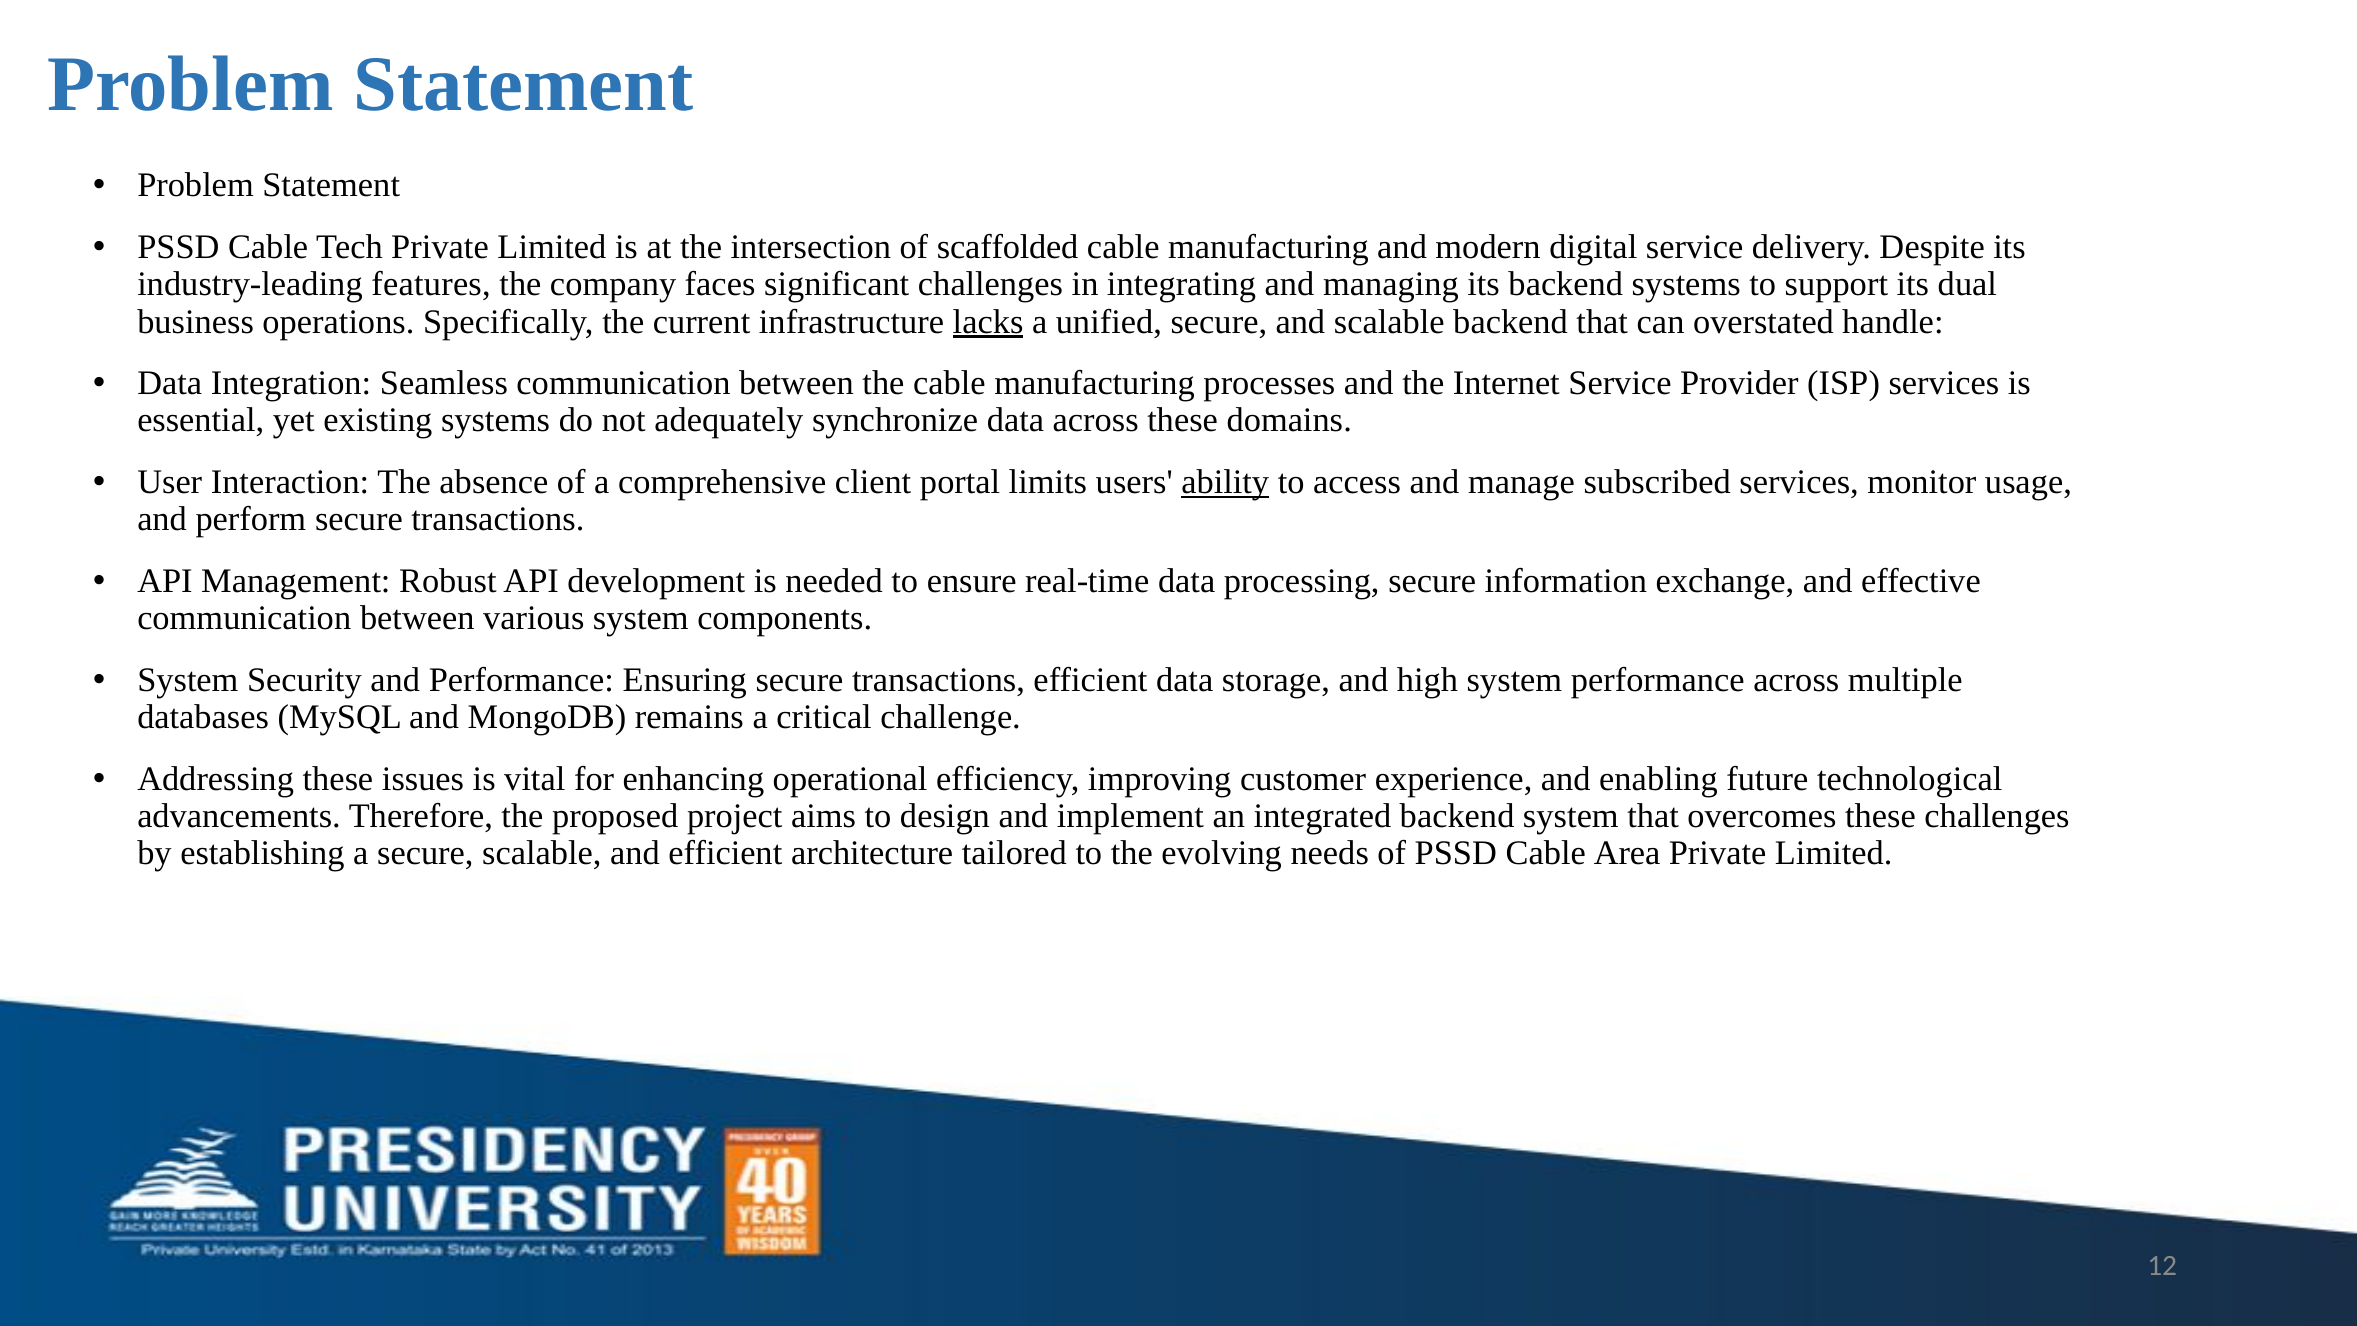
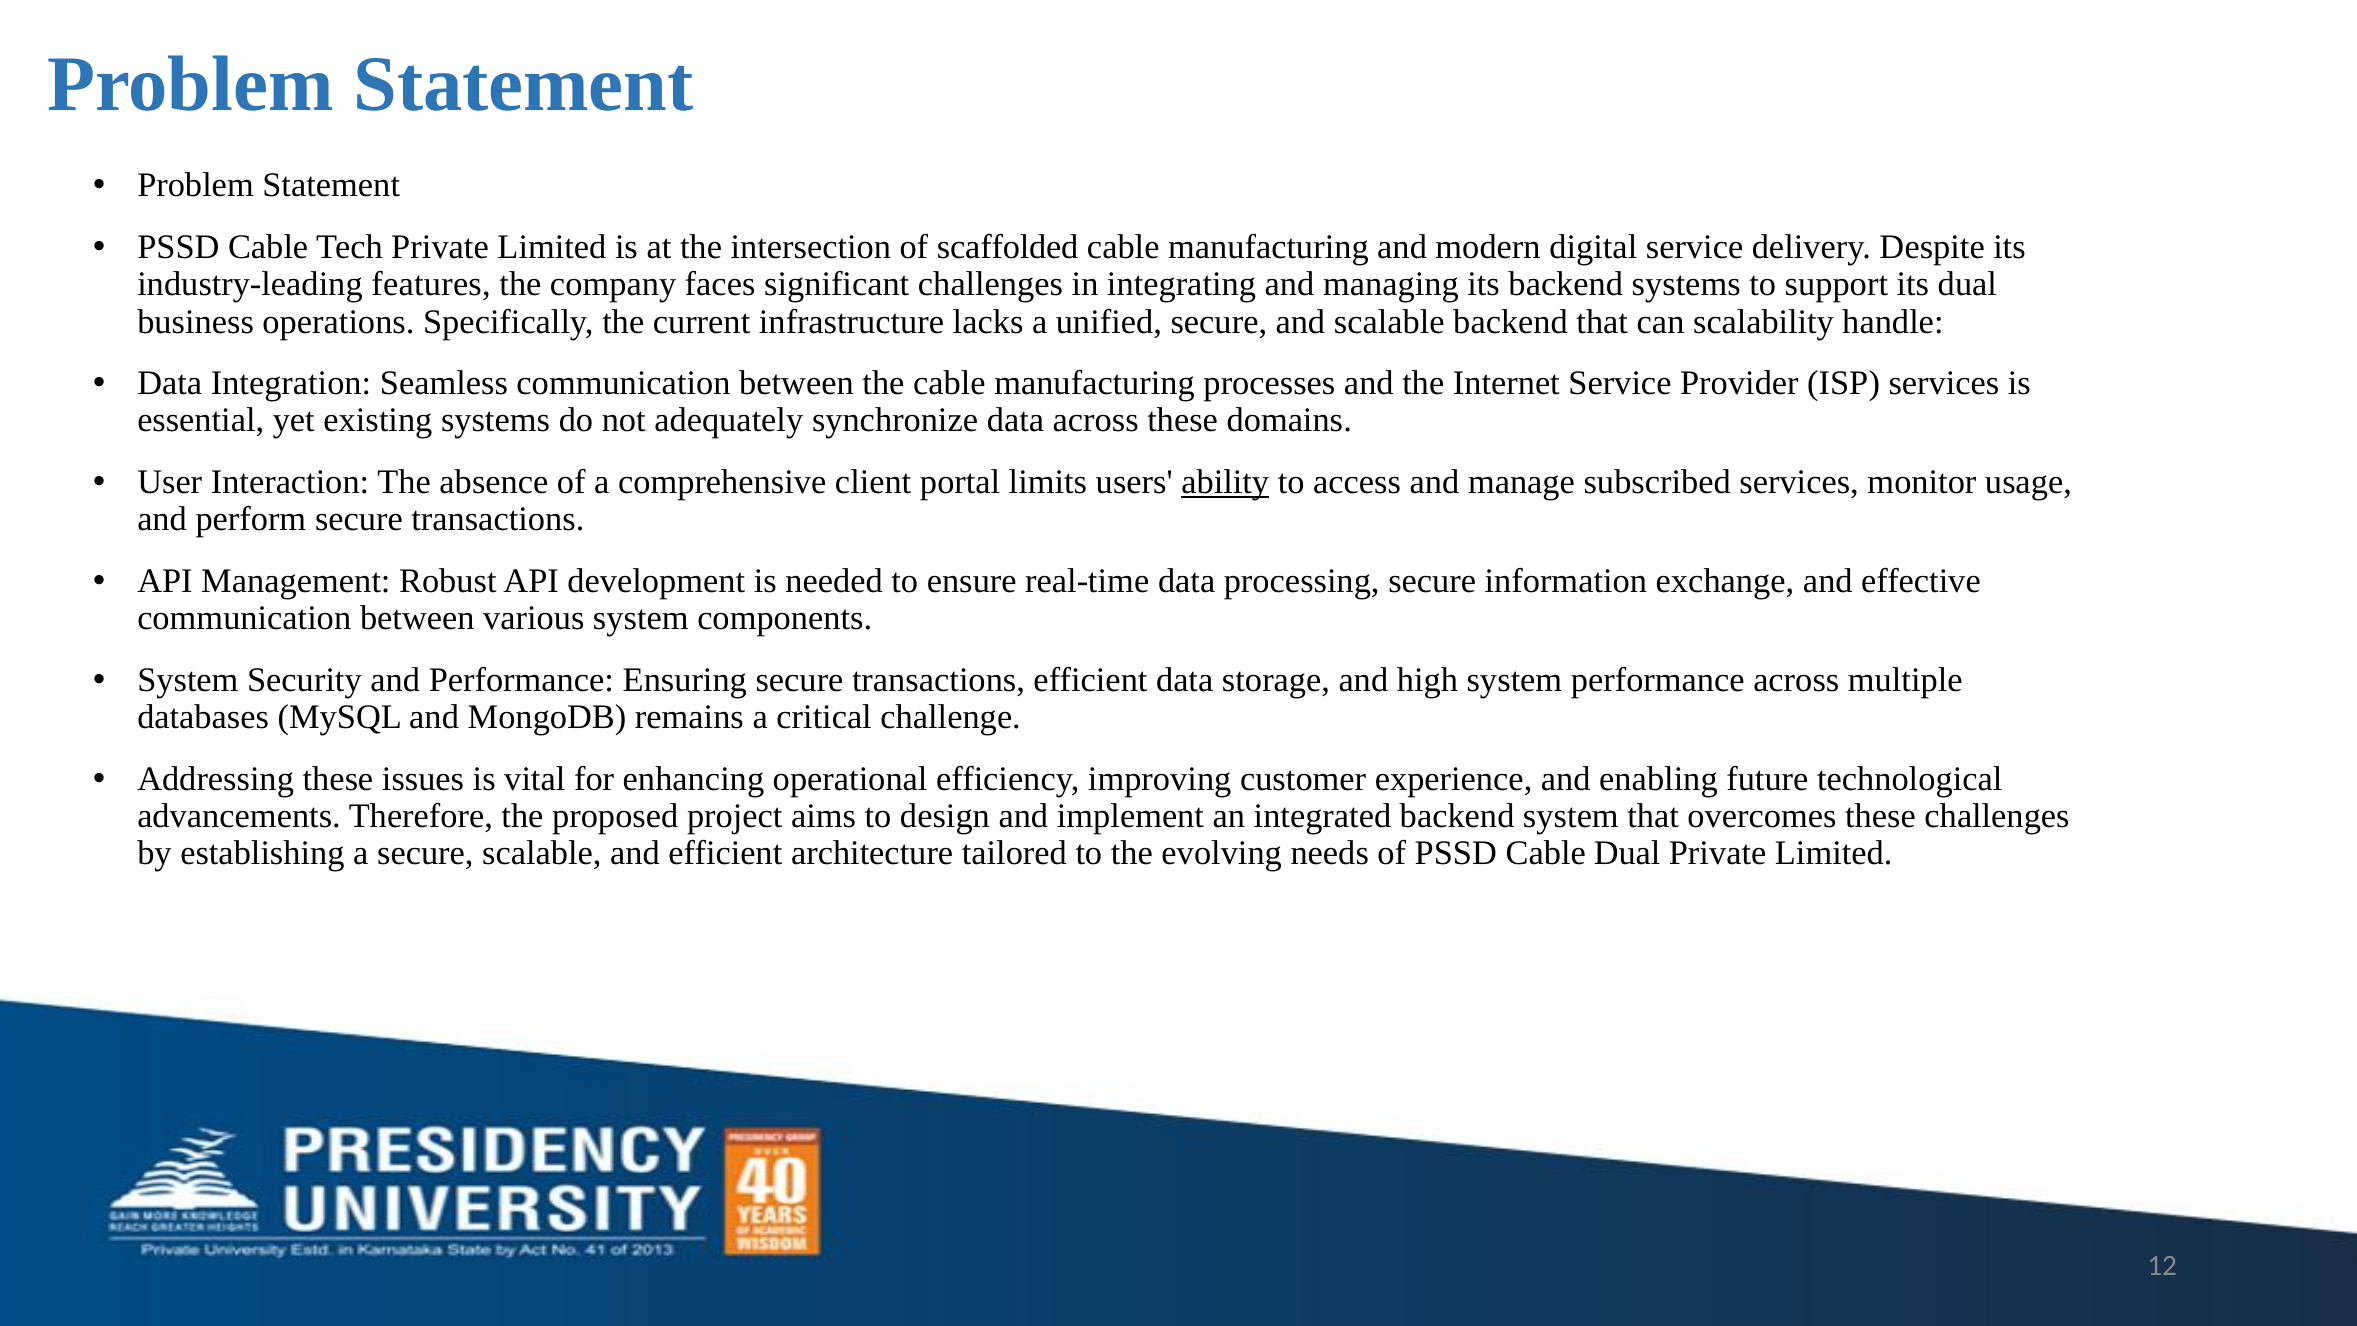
lacks underline: present -> none (988, 322)
overstated: overstated -> scalability (1764, 322)
Cable Area: Area -> Dual (1627, 853)
